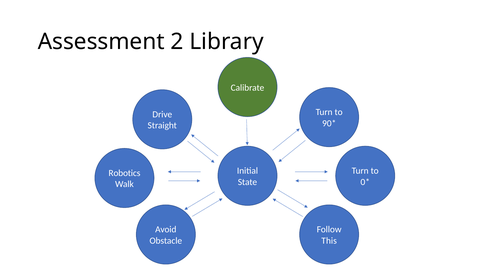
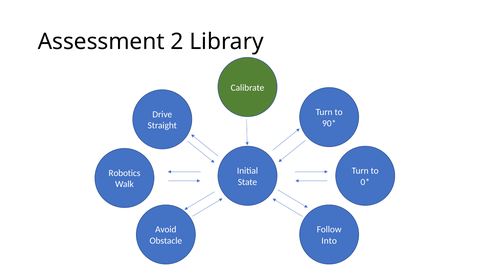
This: This -> Into (329, 240)
